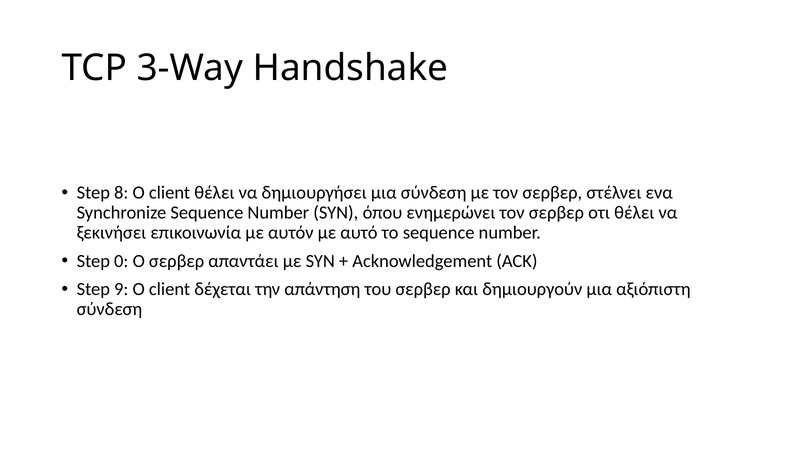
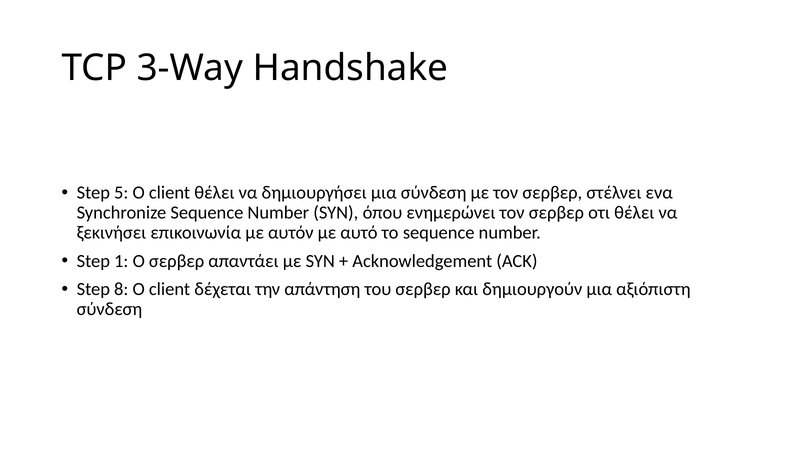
8: 8 -> 5 (121, 193)
0: 0 -> 1 (121, 261)
9: 9 -> 8 (121, 289)
